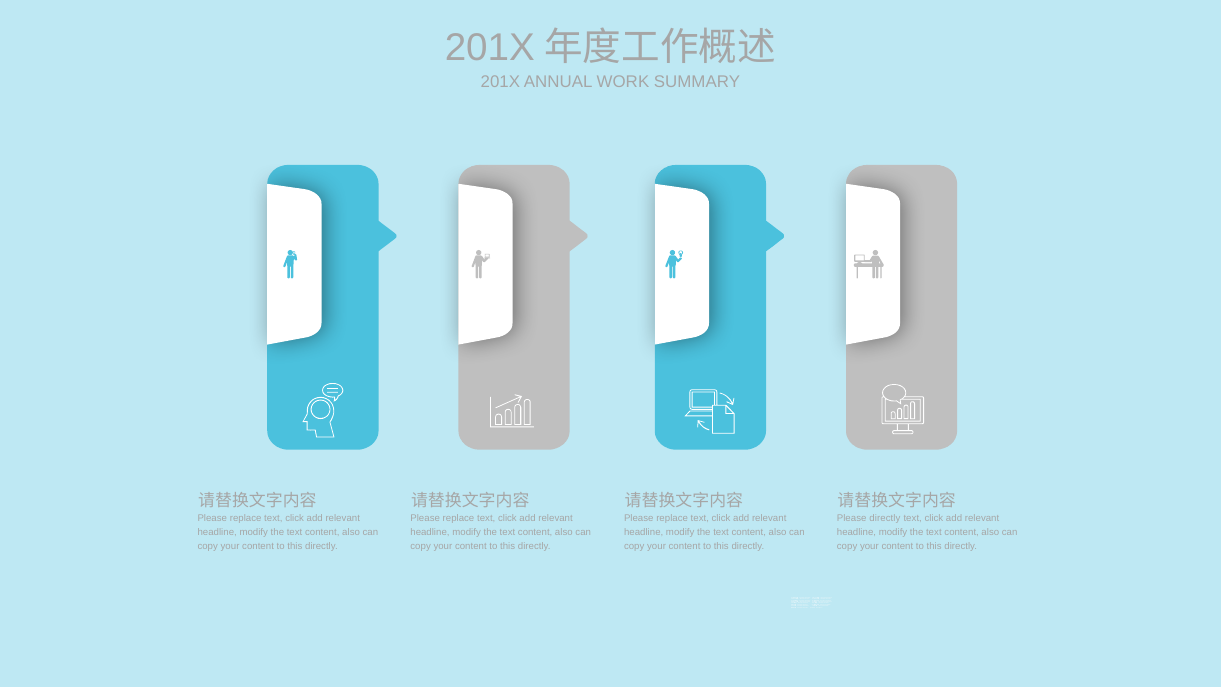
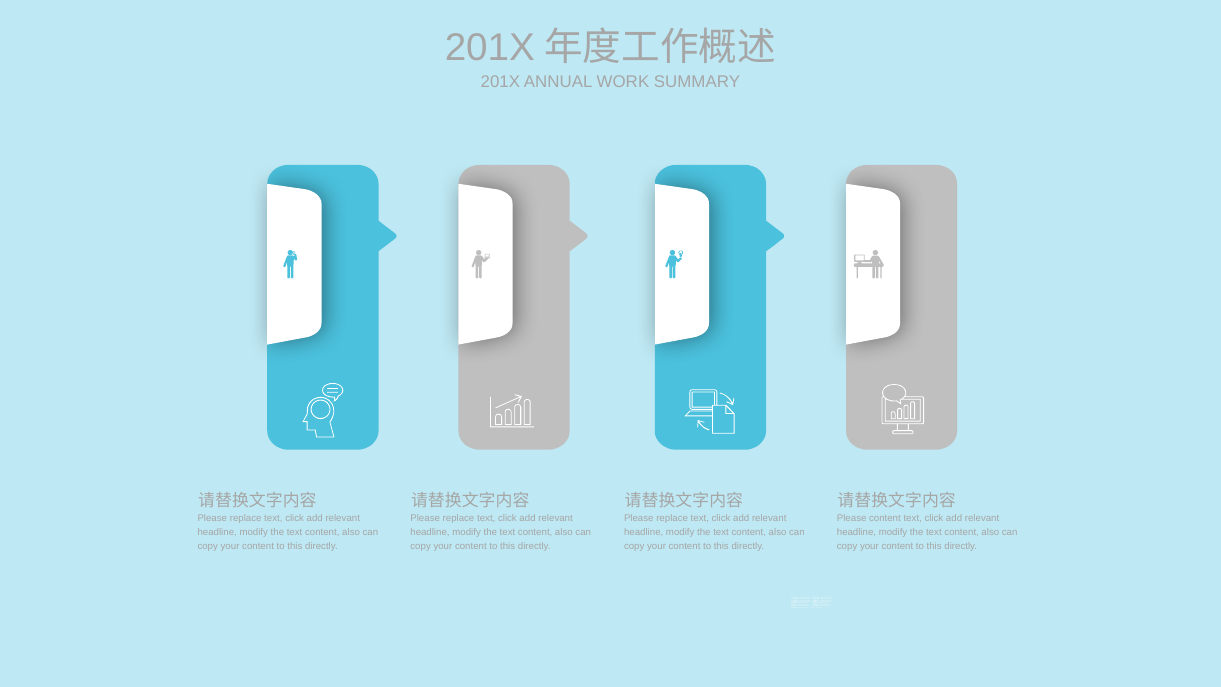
Please directly: directly -> content (885, 519)
